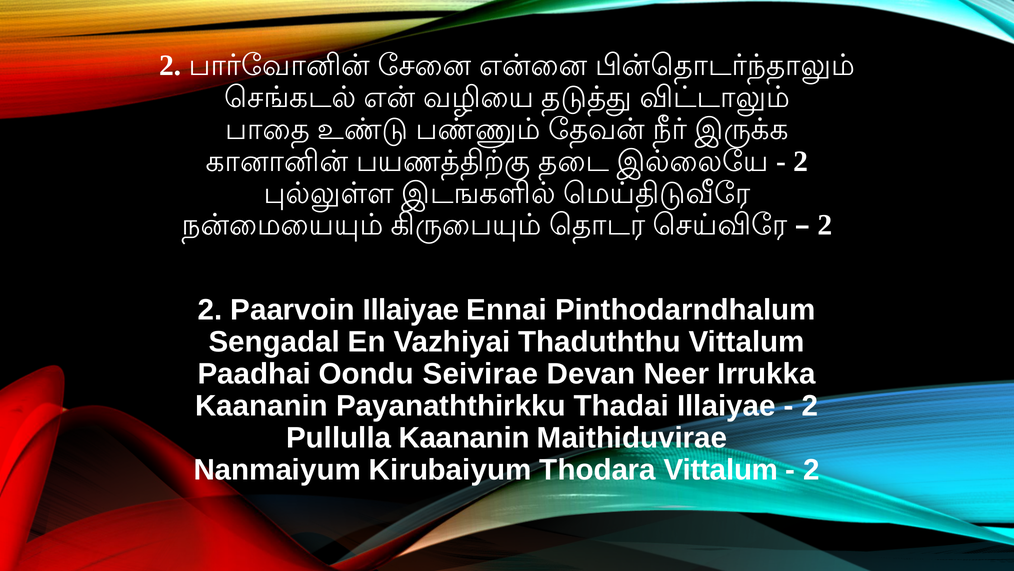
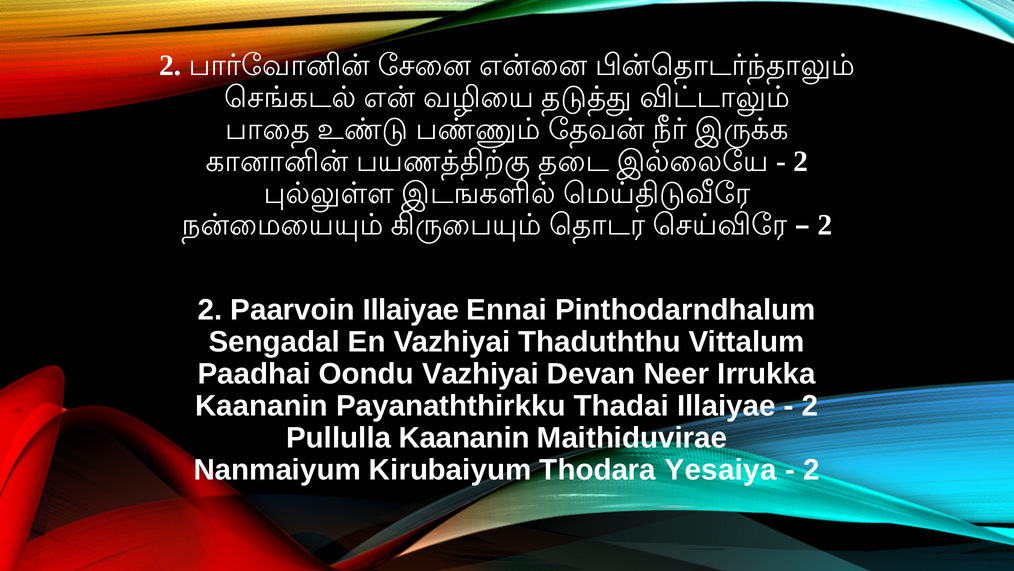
Oondu Seivirae: Seivirae -> Vazhiyai (481, 374)
Thodara Vittalum: Vittalum -> Yesaiya (721, 469)
